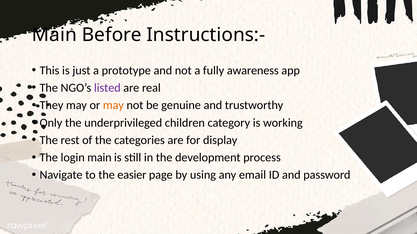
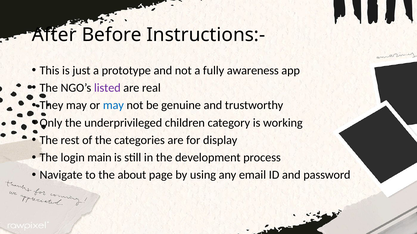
Main: Main -> After (54, 35)
may colour: orange -> blue (113, 105)
easier: easier -> about (132, 175)
